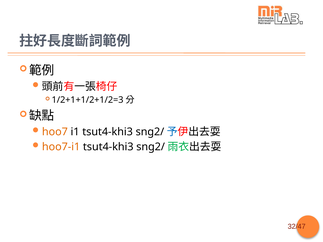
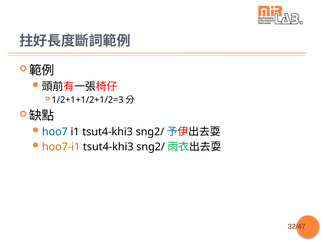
hoo7 colour: orange -> blue (55, 132)
